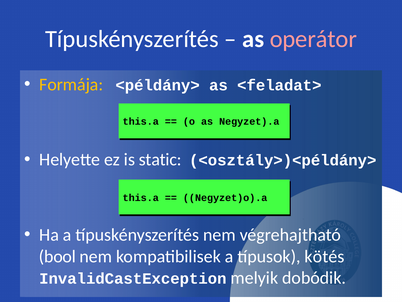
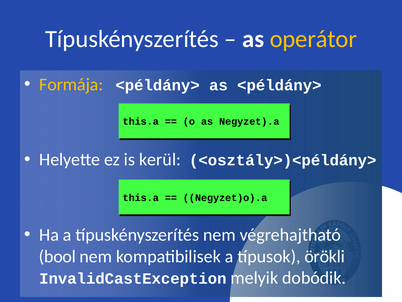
operátor colour: pink -> yellow (313, 39)
as <feladat>: <feladat> -> <példány> (279, 85)
static: static -> kerül (160, 159)
kötés: kötés -> örökli (325, 256)
